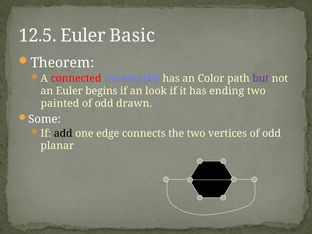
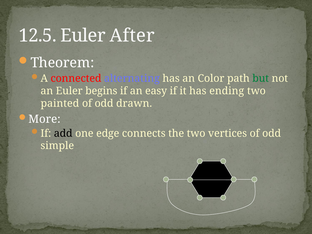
Basic: Basic -> After (132, 36)
necessarily: necessarily -> alternating (132, 78)
but colour: purple -> green (261, 78)
look: look -> easy (156, 91)
Some: Some -> More (44, 119)
planar: planar -> simple (57, 146)
